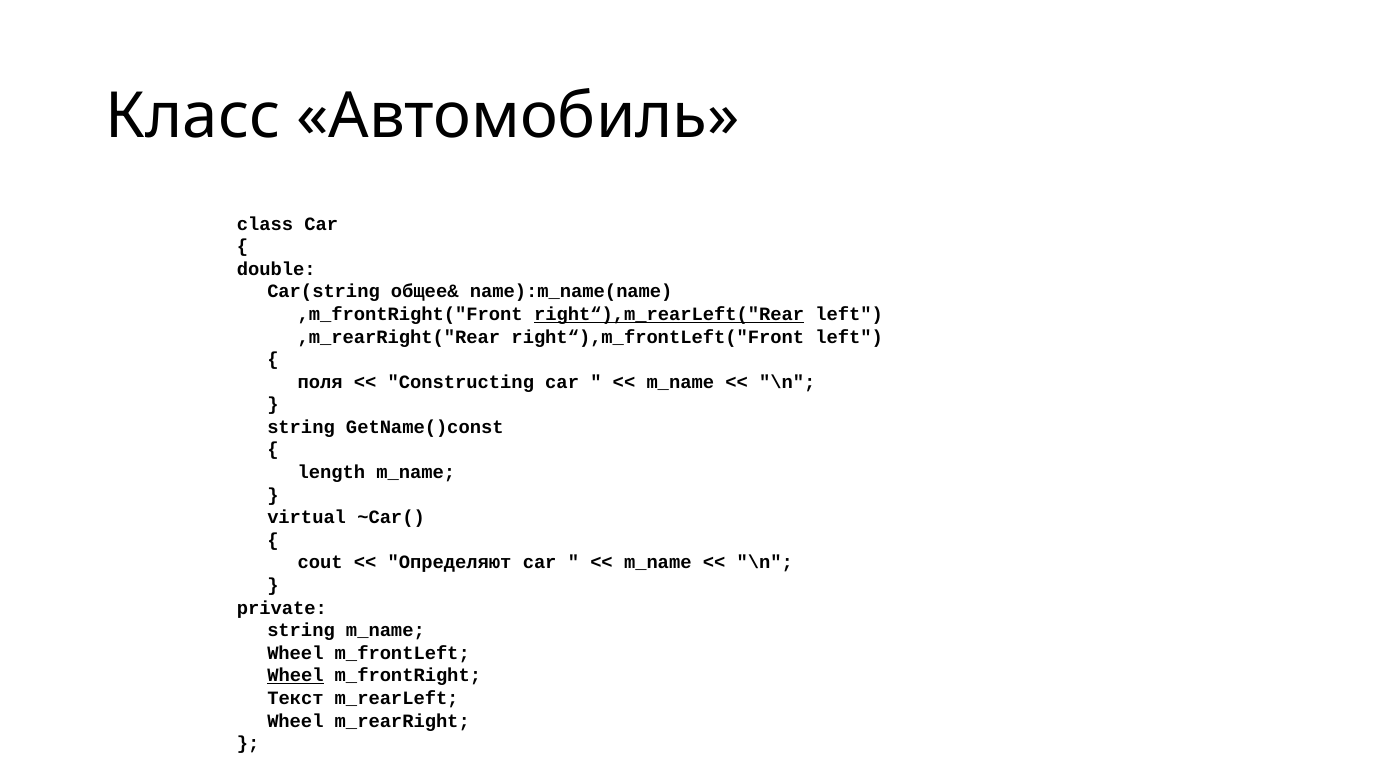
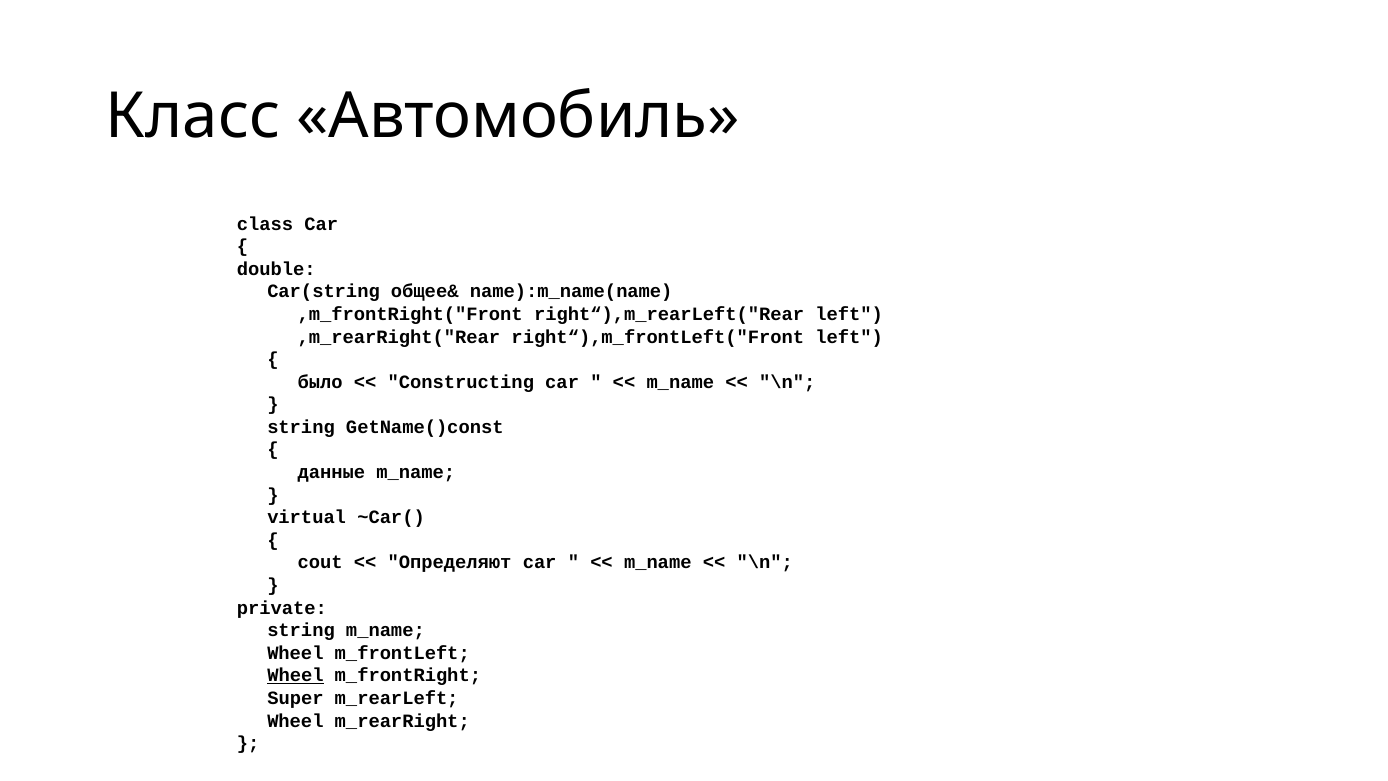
right“),m_rearLeft("Rear underline: present -> none (669, 314)
поля: поля -> было (320, 382)
length: length -> данные (331, 472)
Текст: Текст -> Super (295, 698)
